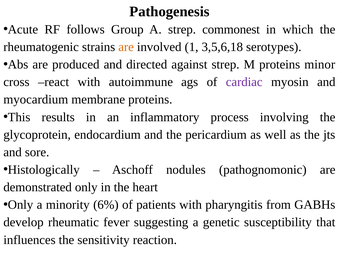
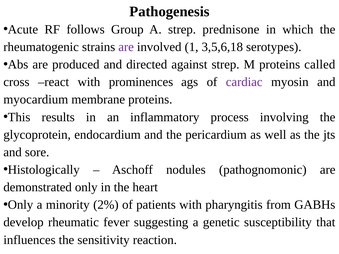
commonest: commonest -> prednisone (231, 29)
are colour: orange -> purple (126, 47)
minor: minor -> called (320, 65)
autoimmune: autoimmune -> prominences (141, 82)
6%: 6% -> 2% (106, 205)
